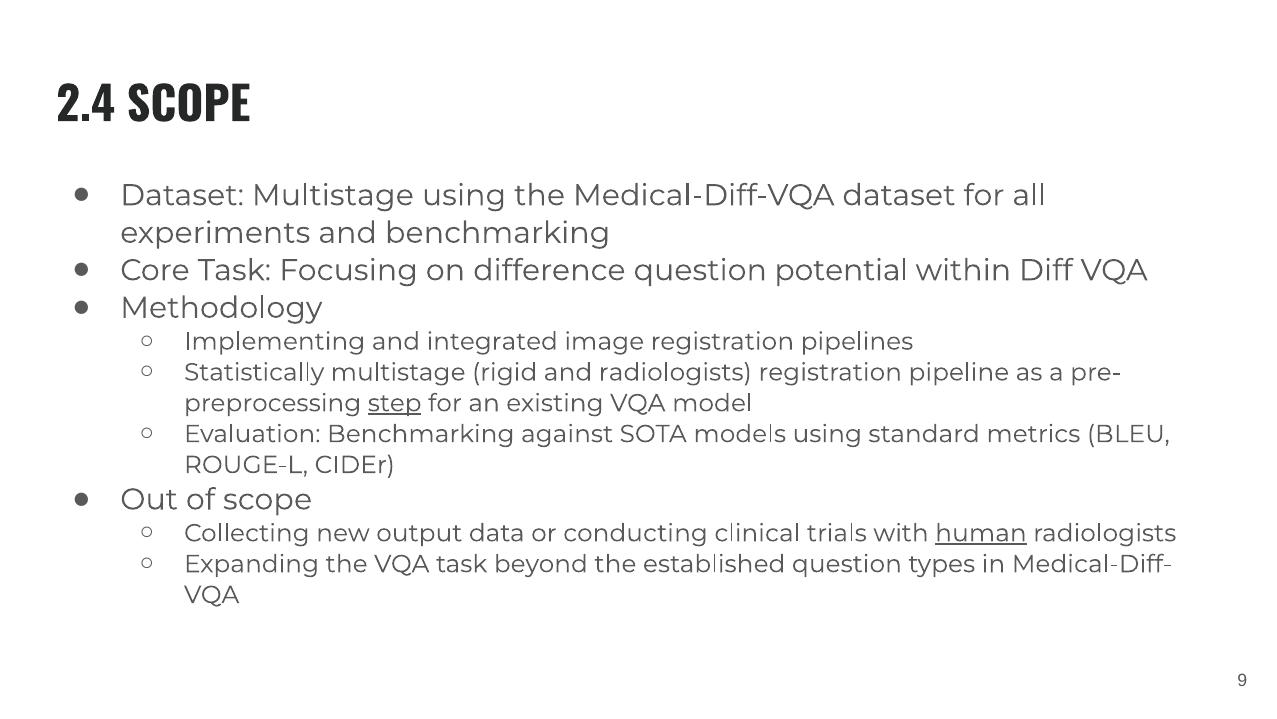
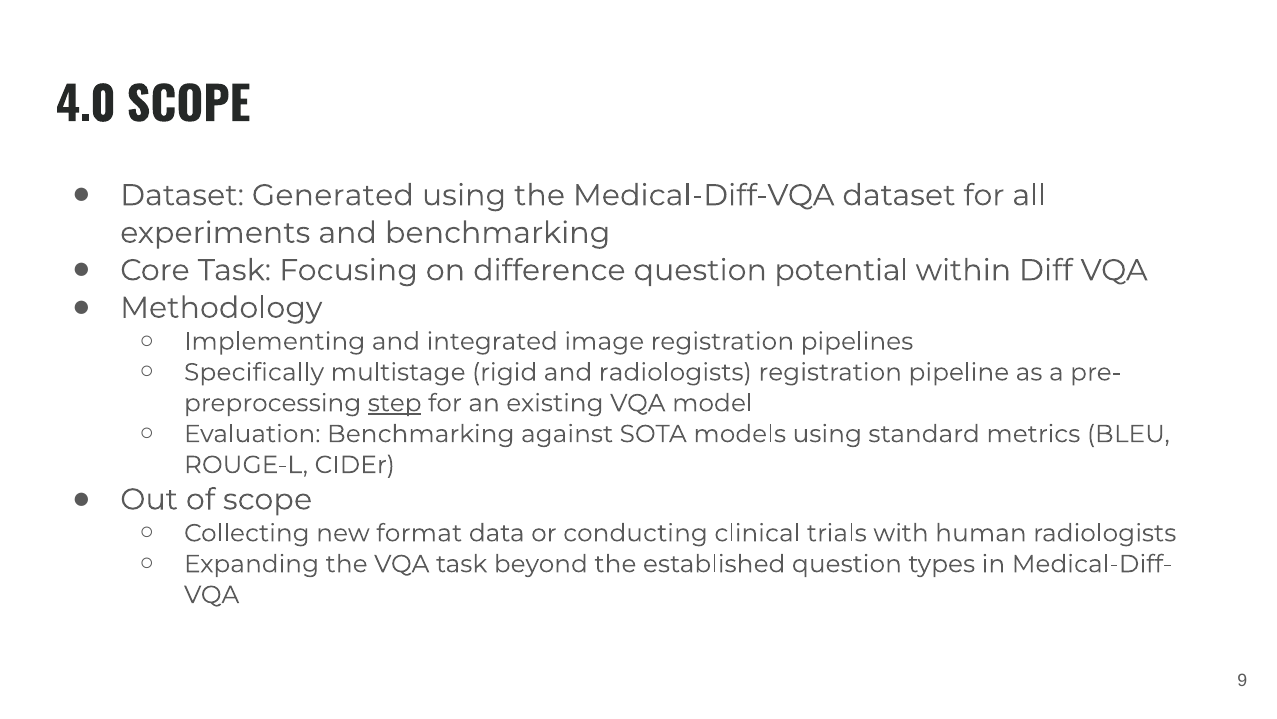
2.4: 2.4 -> 4.0 (86, 106)
Dataset Multistage: Multistage -> Generated (333, 195)
Statistically: Statistically -> Specifically (254, 372)
output: output -> format (419, 533)
human underline: present -> none (981, 533)
